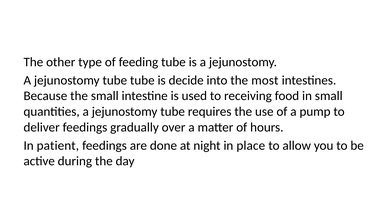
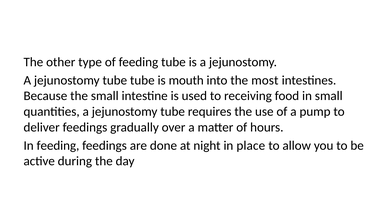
decide: decide -> mouth (186, 80)
In patient: patient -> feeding (58, 146)
